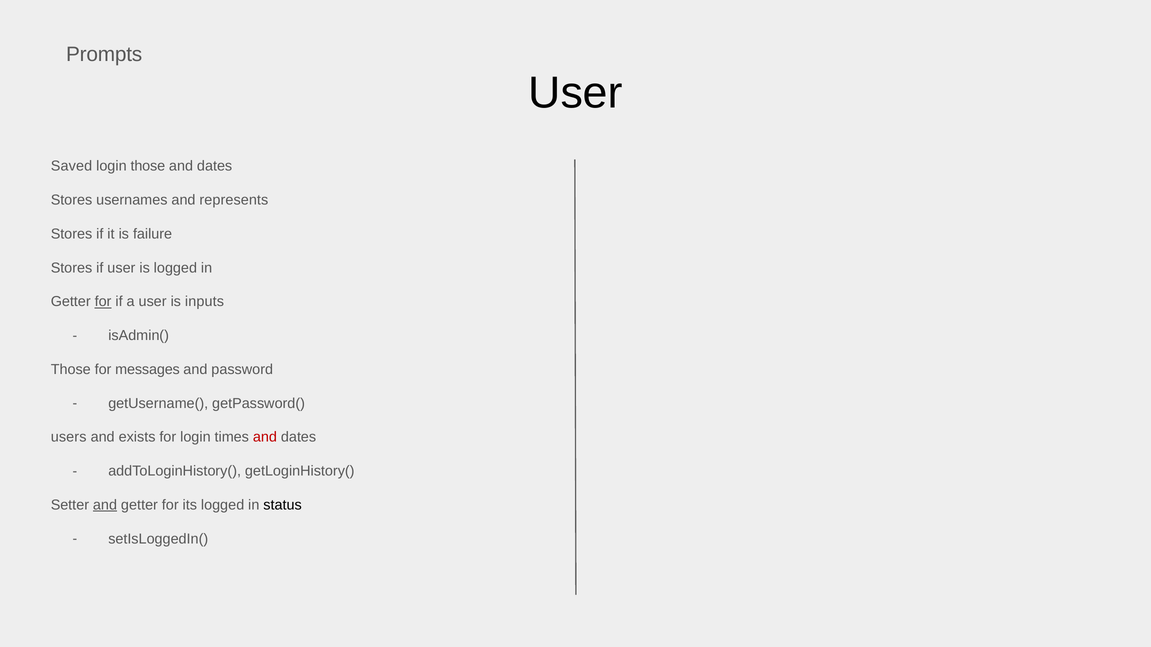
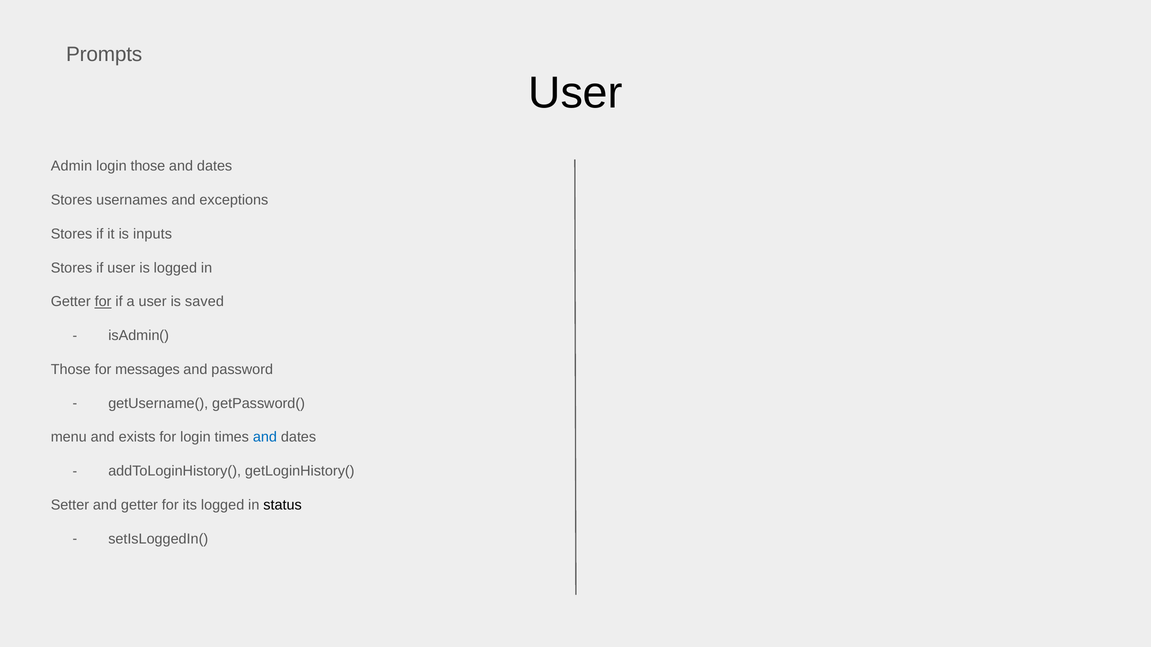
Saved: Saved -> Admin (71, 166)
represents: represents -> exceptions (234, 200)
failure: failure -> inputs (153, 234)
inputs: inputs -> saved (204, 302)
users: users -> menu (69, 437)
and colour: red -> blue (265, 437)
and underline: present -> none (105, 505)
